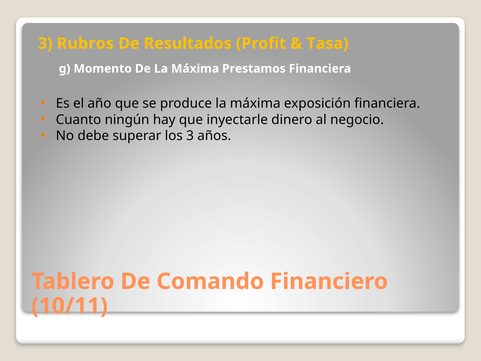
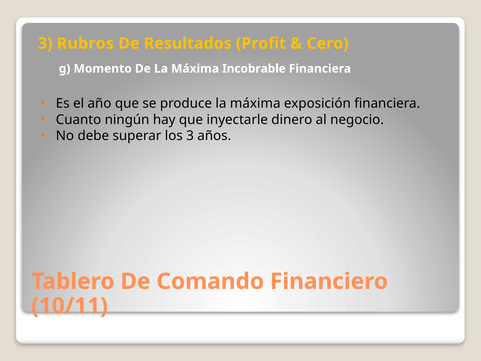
Tasa: Tasa -> Cero (328, 43)
Prestamos: Prestamos -> Incobrable (254, 69)
